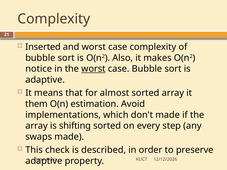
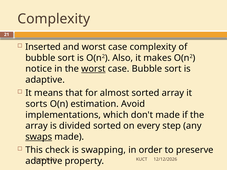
them: them -> sorts (36, 104)
shifting: shifting -> divided (75, 126)
swaps underline: none -> present (39, 137)
described: described -> swapping (104, 150)
